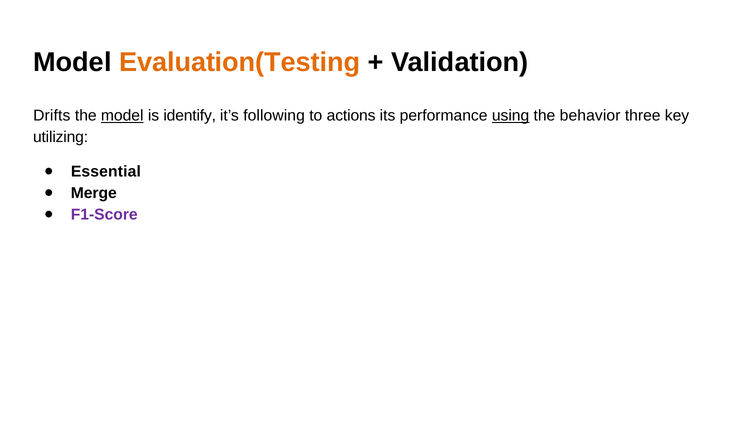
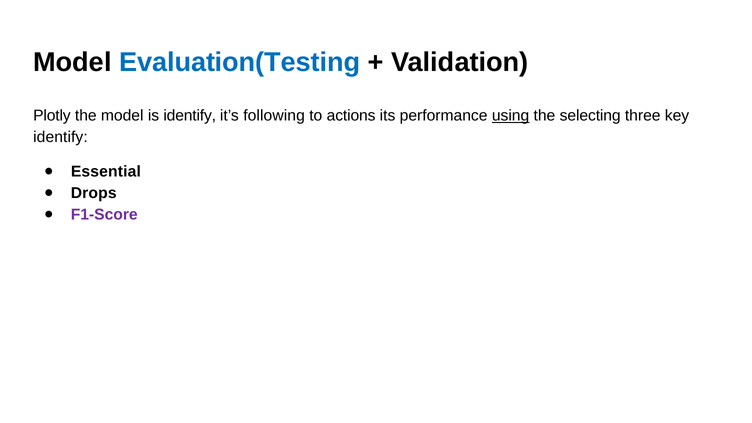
Evaluation(Testing colour: orange -> blue (240, 62)
Drifts: Drifts -> Plotly (52, 116)
model underline: present -> none (122, 116)
behavior: behavior -> selecting (590, 116)
utilizing: utilizing -> identify (60, 137)
Merge: Merge -> Drops (94, 193)
